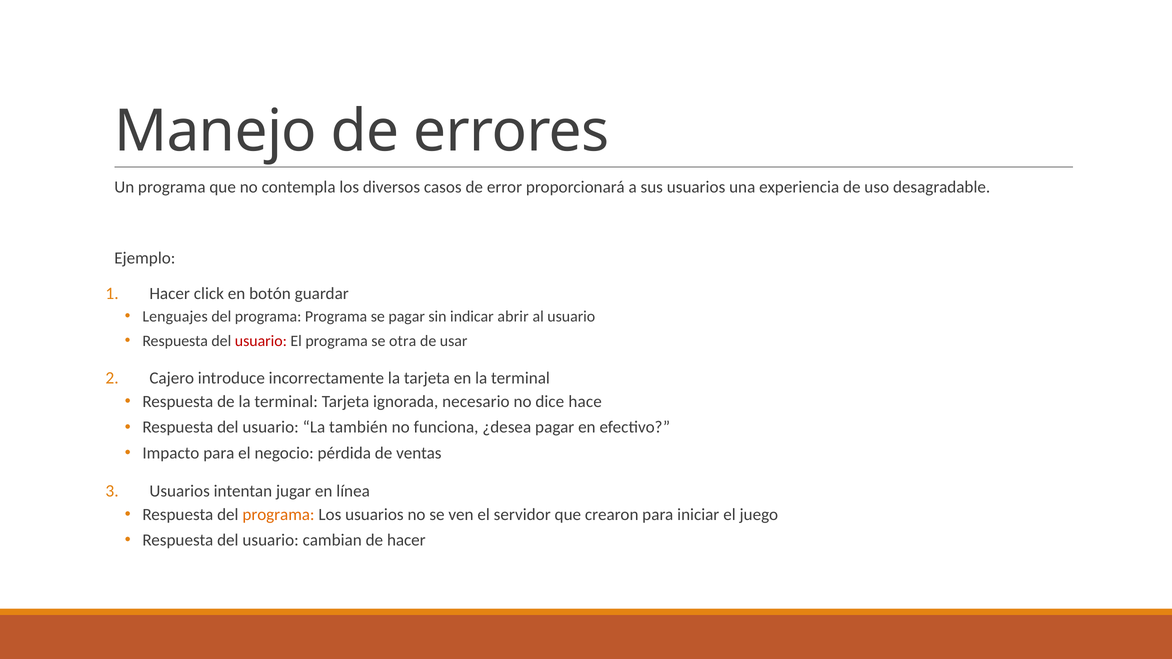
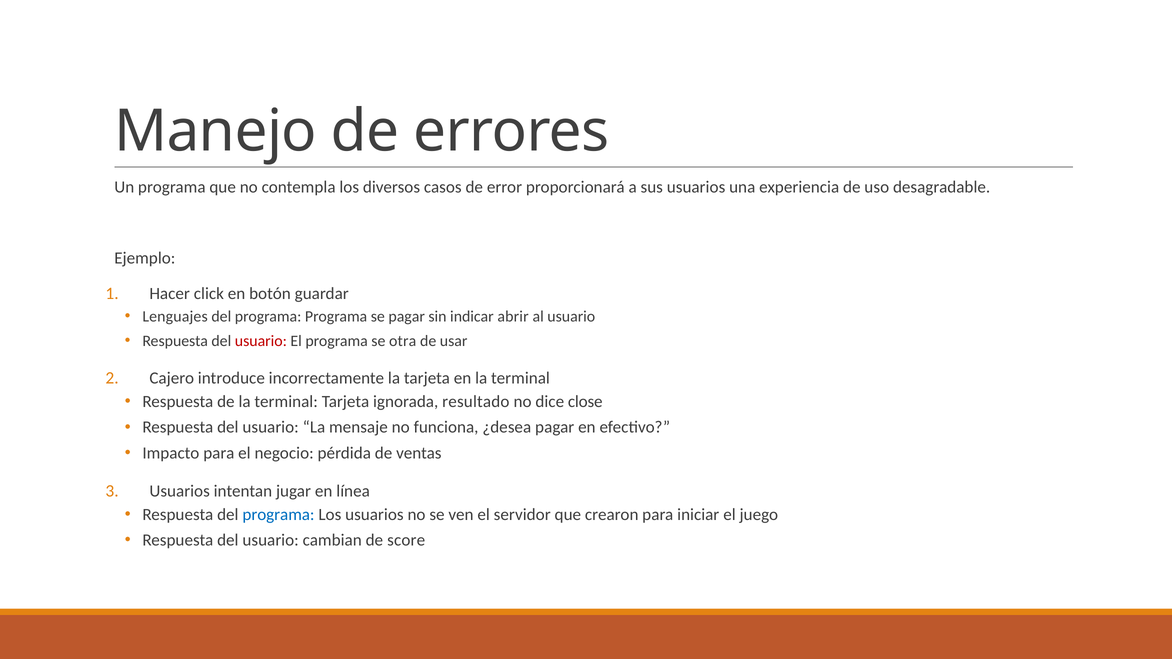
necesario: necesario -> resultado (476, 402)
hace: hace -> close (585, 402)
también: también -> mensaje (358, 427)
programa colour: orange -> blue (279, 515)
de hacer: hacer -> score (406, 540)
